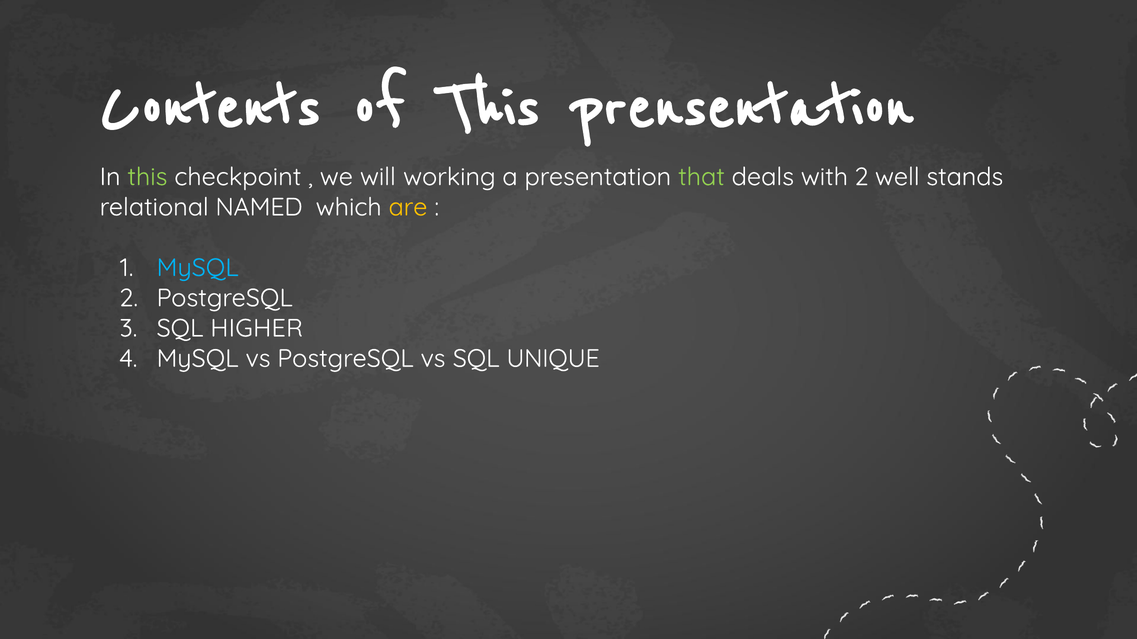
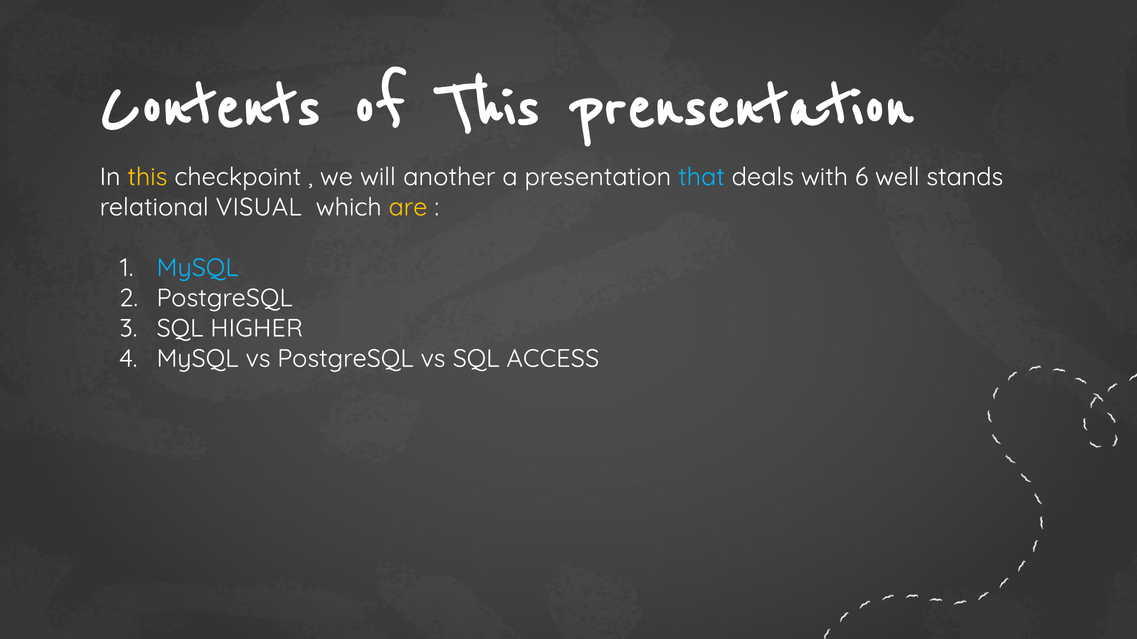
this colour: light green -> yellow (147, 177)
working: working -> another (449, 177)
that colour: light green -> light blue (701, 177)
with 2: 2 -> 6 (862, 177)
NAMED: NAMED -> VISUAL (259, 207)
UNIQUE: UNIQUE -> ACCESS (553, 359)
